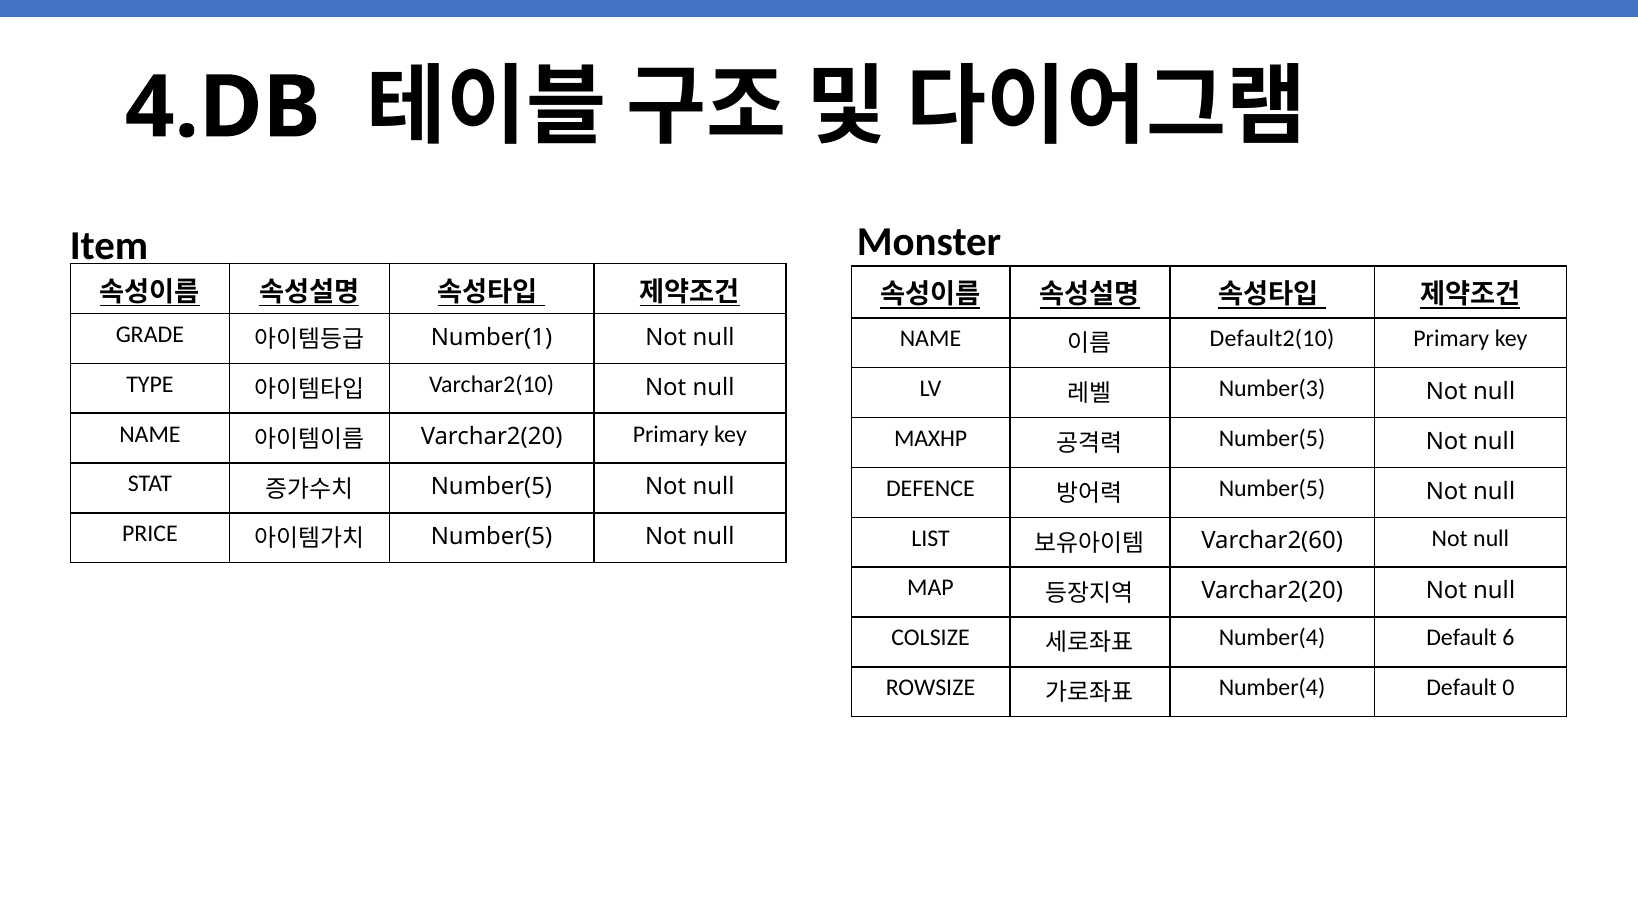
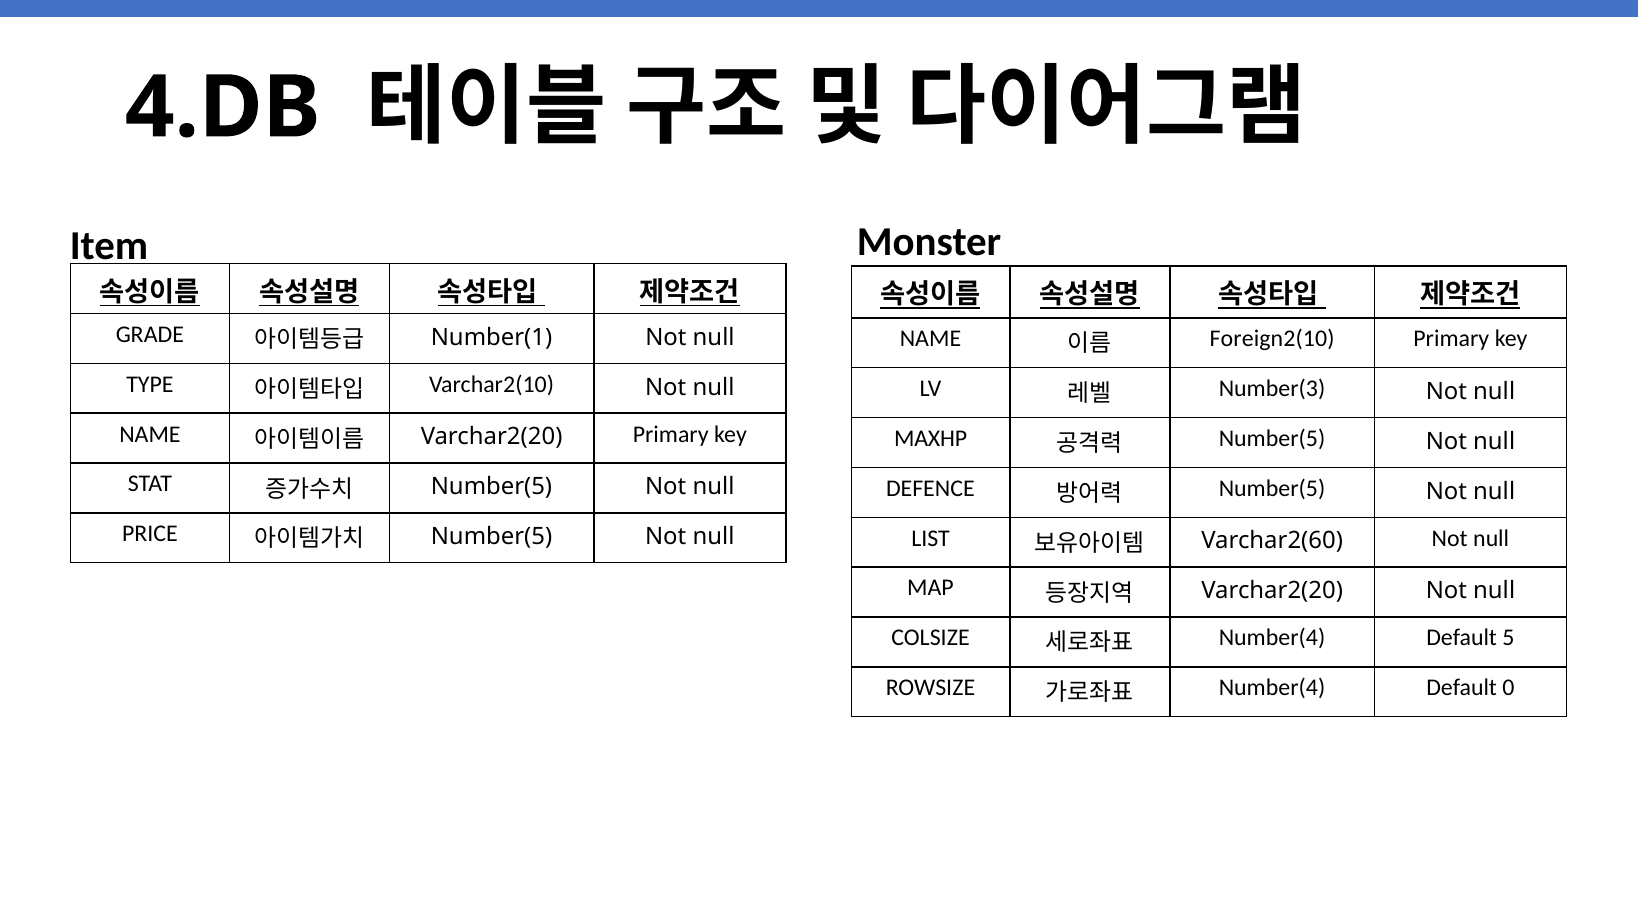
Default2(10: Default2(10 -> Foreign2(10 (1272, 339)
6: 6 -> 5 (1509, 638)
